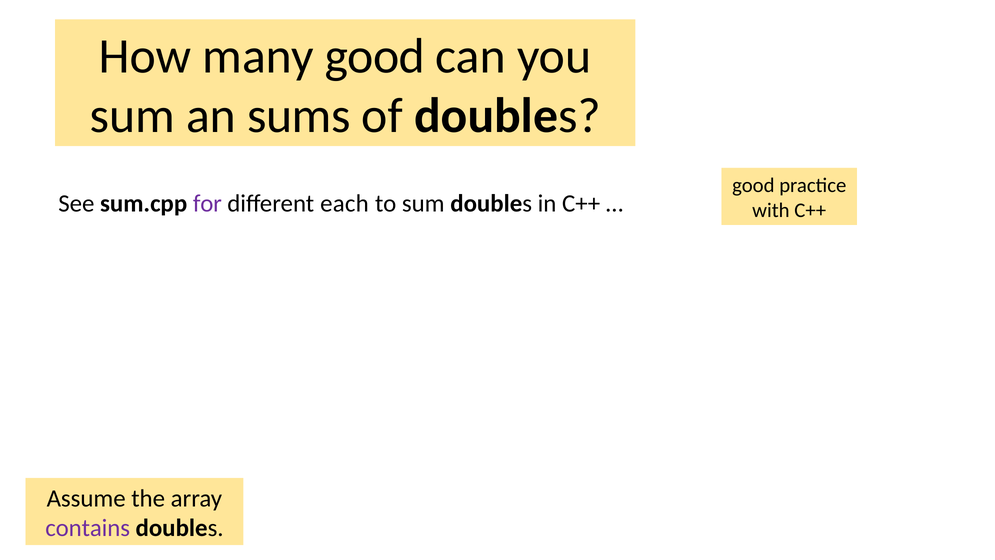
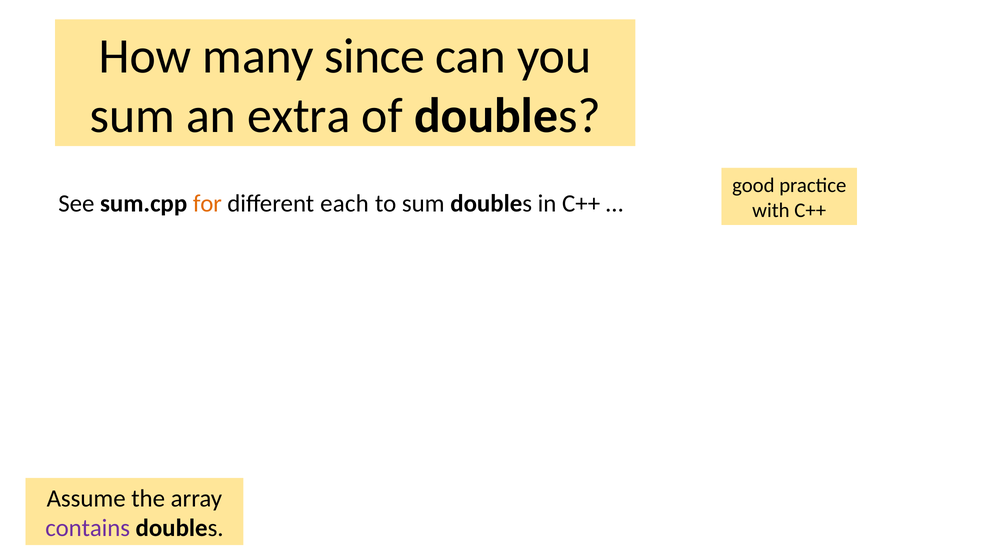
many good: good -> since (375, 56)
sums: sums -> extra (299, 116)
for colour: purple -> orange (207, 203)
